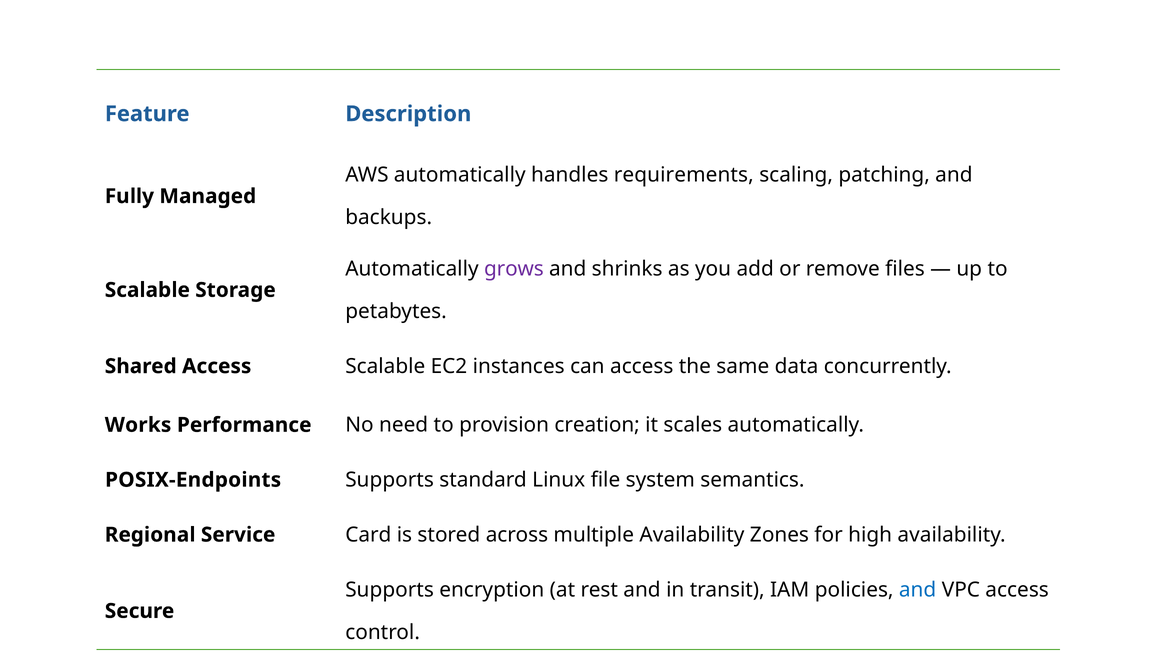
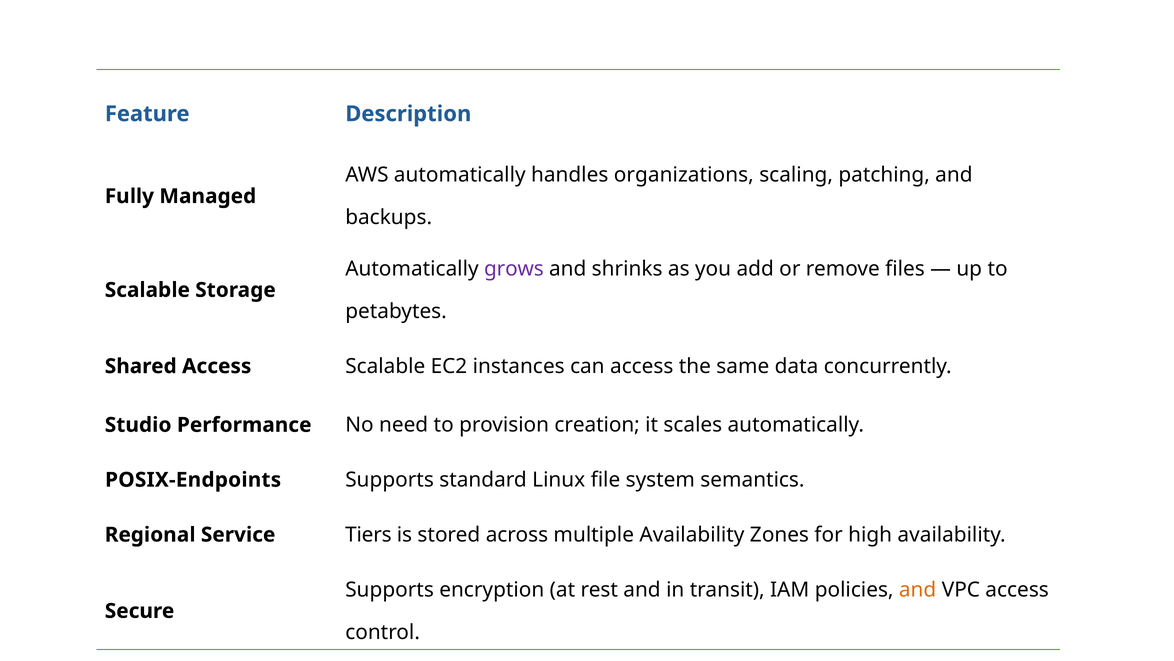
requirements: requirements -> organizations (684, 175)
Works: Works -> Studio (138, 425)
Card: Card -> Tiers (368, 534)
and colour: blue -> orange (918, 589)
